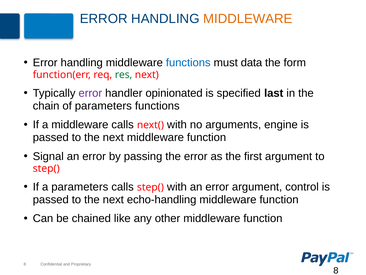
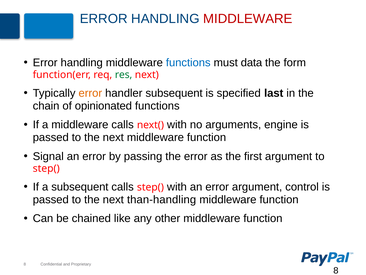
MIDDLEWARE colour: orange -> red (248, 19)
error colour: purple -> orange (90, 93)
handler opinionated: opinionated -> subsequent (174, 93)
of parameters: parameters -> opinionated (103, 106)
a parameters: parameters -> subsequent (80, 186)
echo-handling: echo-handling -> than-handling (162, 199)
